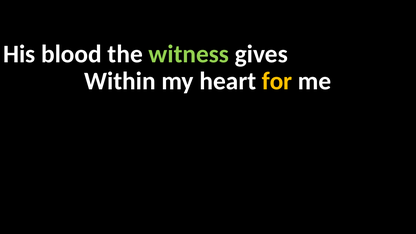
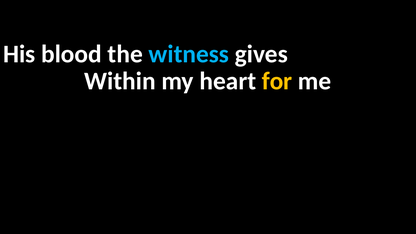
witness colour: light green -> light blue (189, 54)
